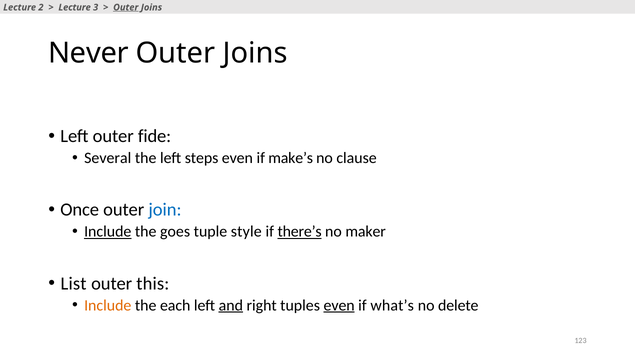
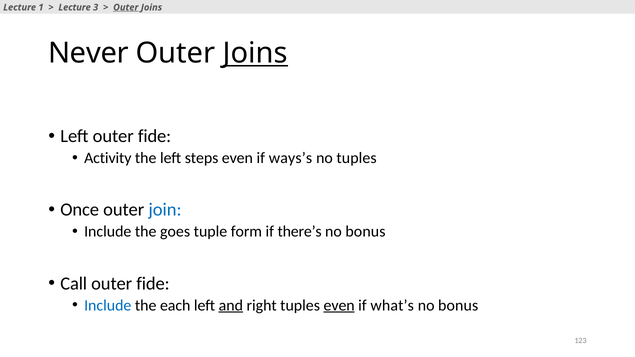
2: 2 -> 1 (41, 7)
Joins underline: none -> present (255, 53)
Several: Several -> Activity (108, 158)
make’s: make’s -> ways’s (290, 158)
no clause: clause -> tuples (357, 158)
Include underline: present -> none (108, 232)
style: style -> form (246, 232)
there’s underline: present -> none (300, 232)
maker: maker -> bonus (365, 232)
List: List -> Call (74, 284)
this: this -> fide (153, 284)
Include colour: orange -> blue (108, 305)
delete: delete -> bonus (458, 305)
